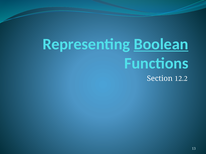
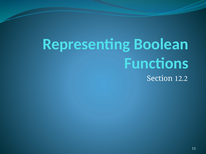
Boolean underline: present -> none (161, 44)
